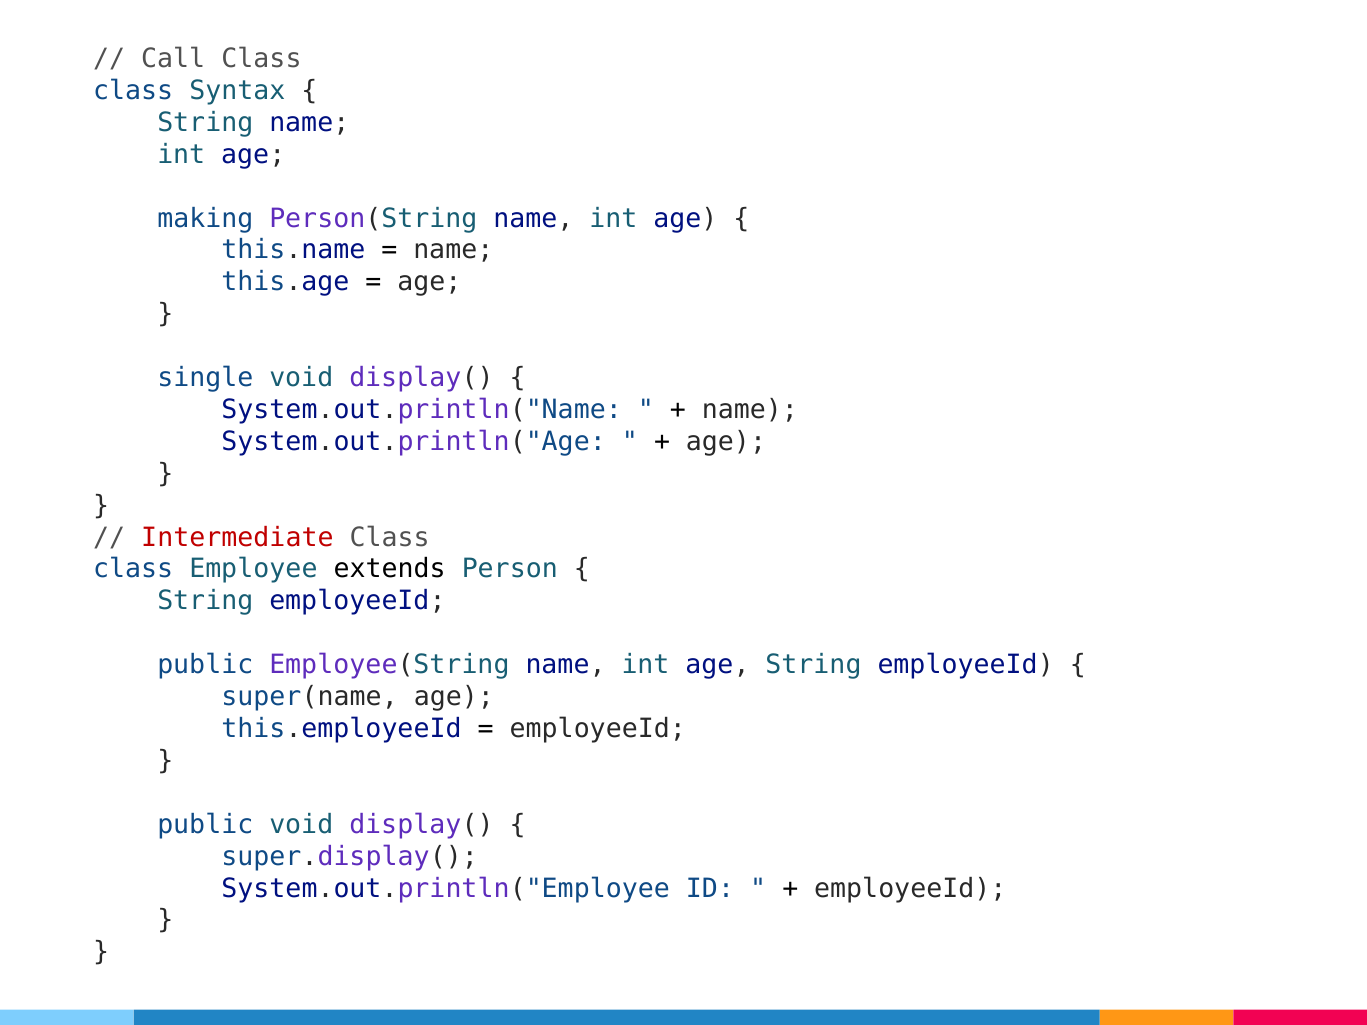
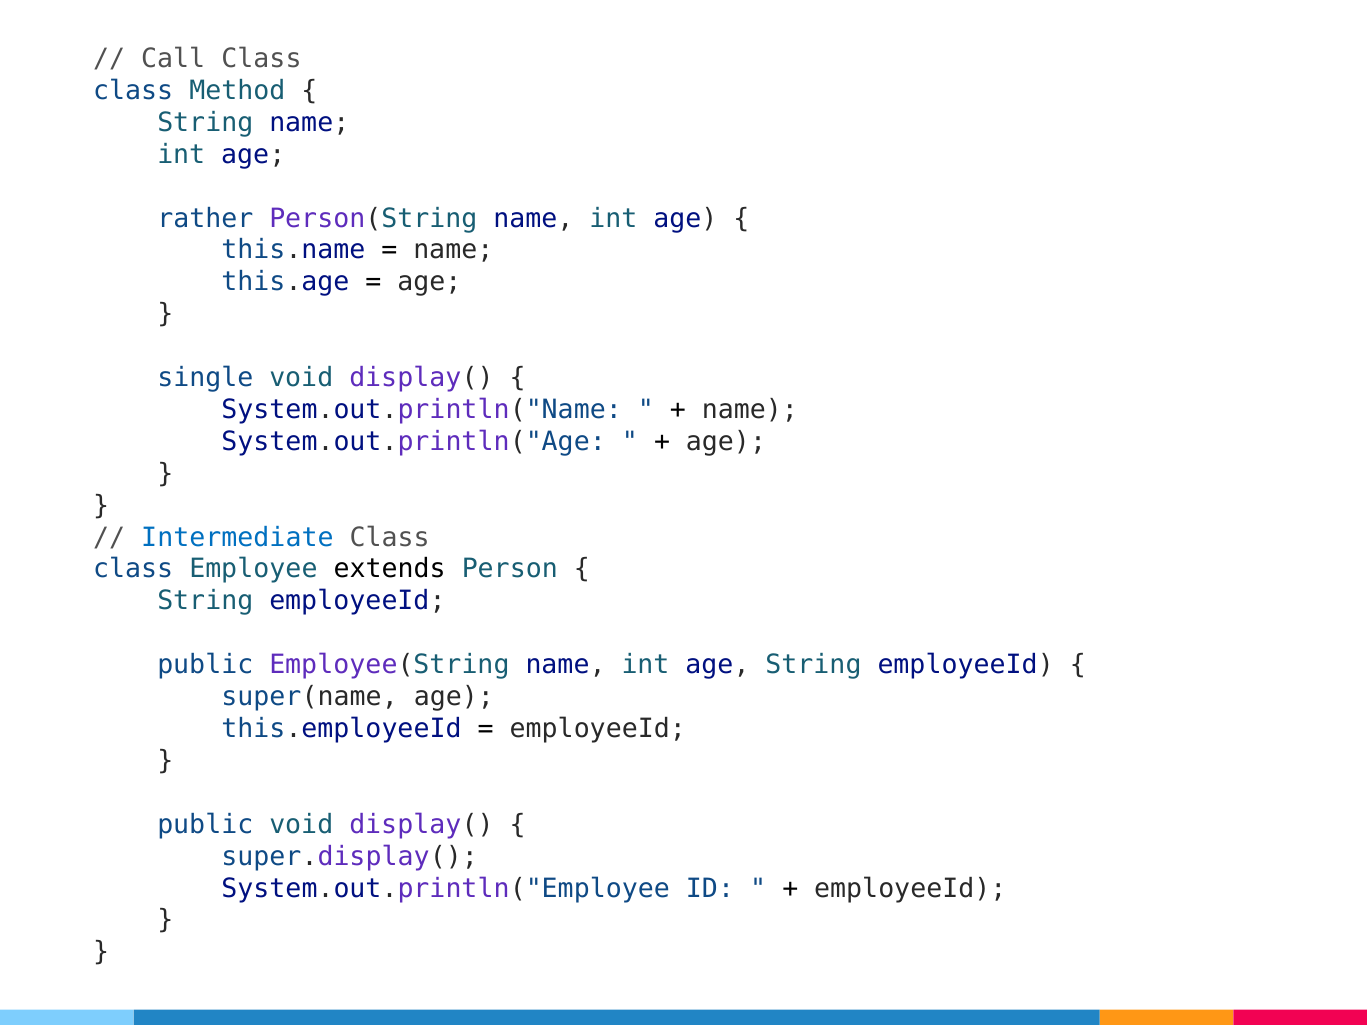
Syntax: Syntax -> Method (237, 91)
making: making -> rather (205, 218)
Intermediate colour: red -> blue (237, 537)
